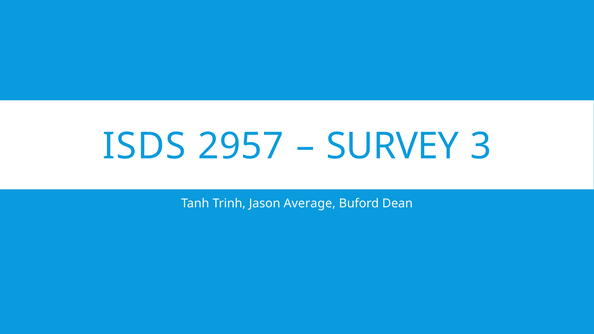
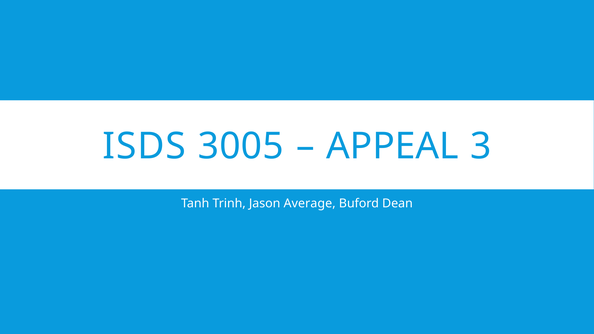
2957: 2957 -> 3005 (241, 146)
SURVEY: SURVEY -> APPEAL (392, 146)
